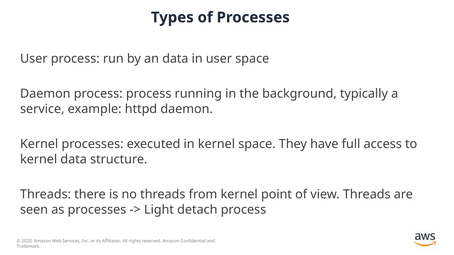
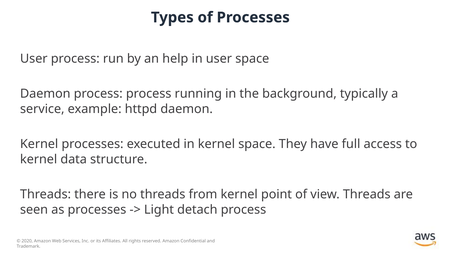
an data: data -> help (175, 59)
